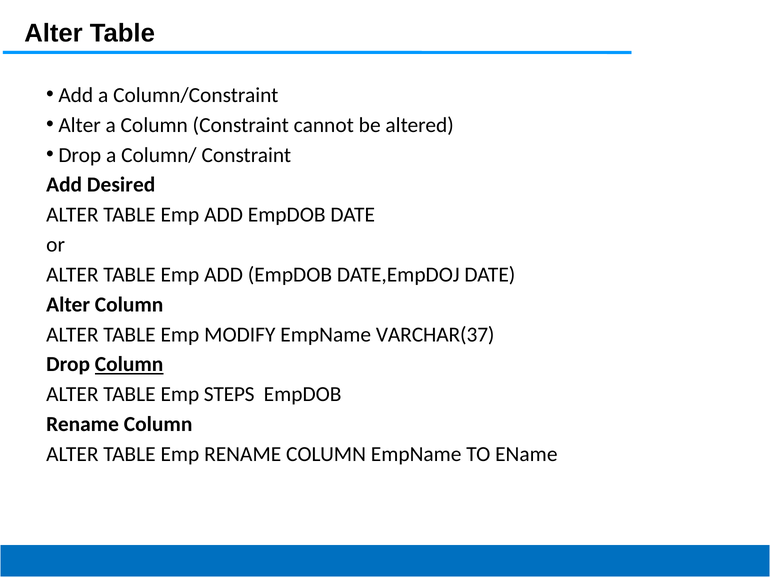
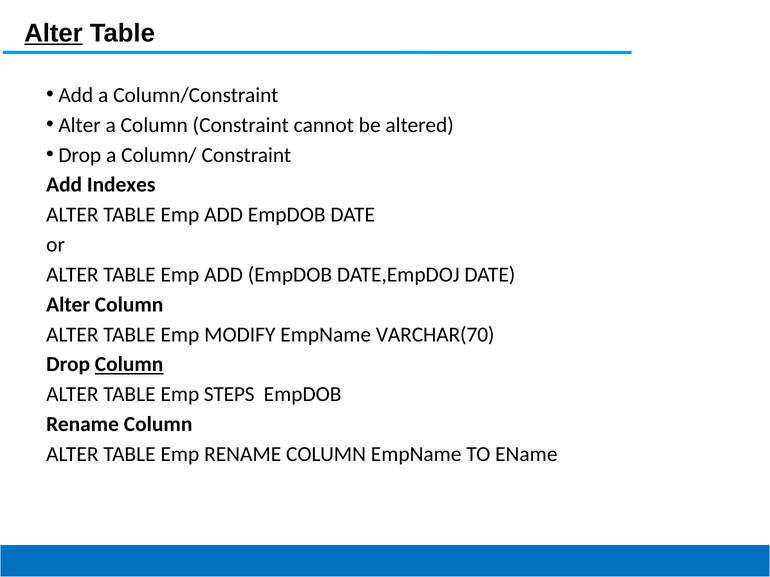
Alter underline: none -> present (54, 33)
Desired: Desired -> Indexes (121, 185)
VARCHAR(37: VARCHAR(37 -> VARCHAR(70 (435, 335)
